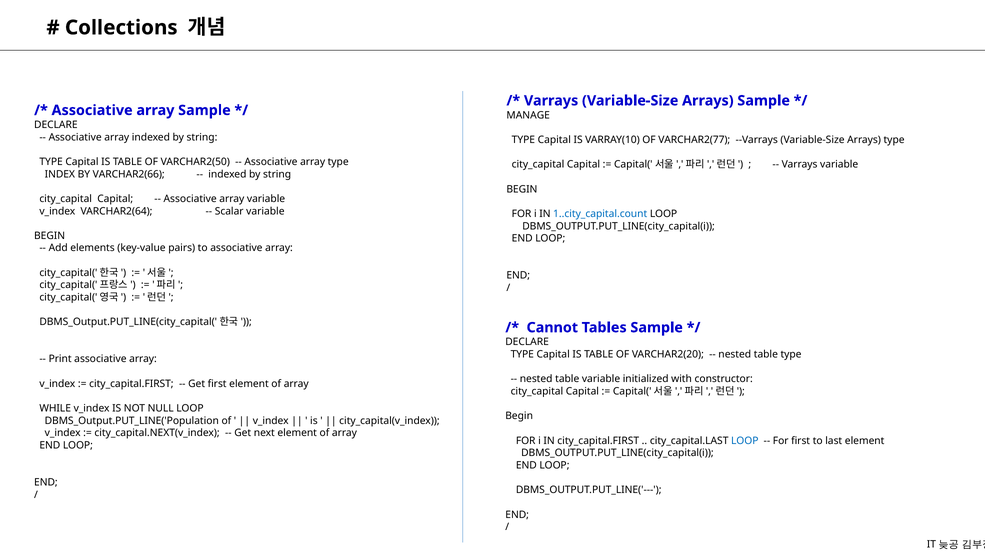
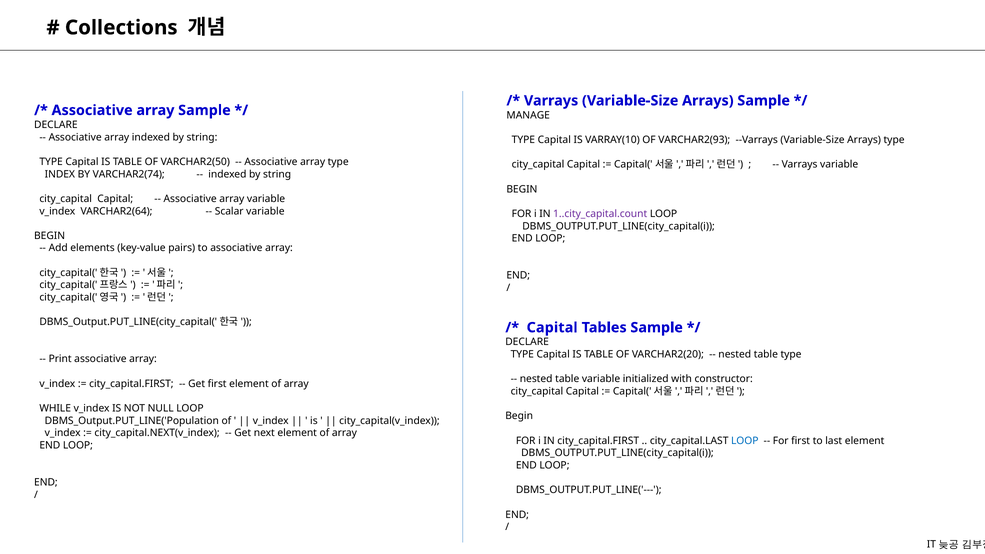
VARCHAR2(77: VARCHAR2(77 -> VARCHAR2(93 (694, 140)
VARCHAR2(66: VARCHAR2(66 -> VARCHAR2(74 (129, 174)
1..city_capital.count colour: blue -> purple (600, 214)
Cannot: Cannot -> Capital (552, 328)
